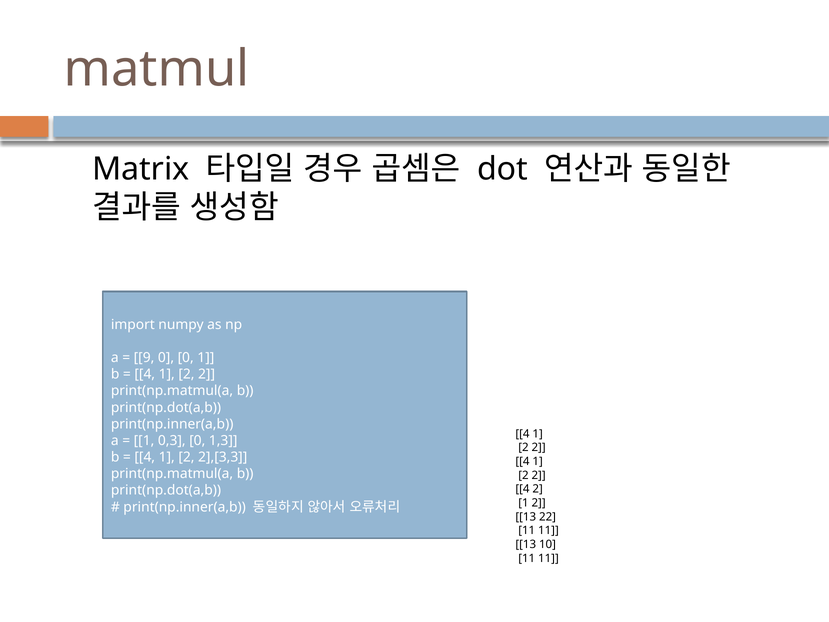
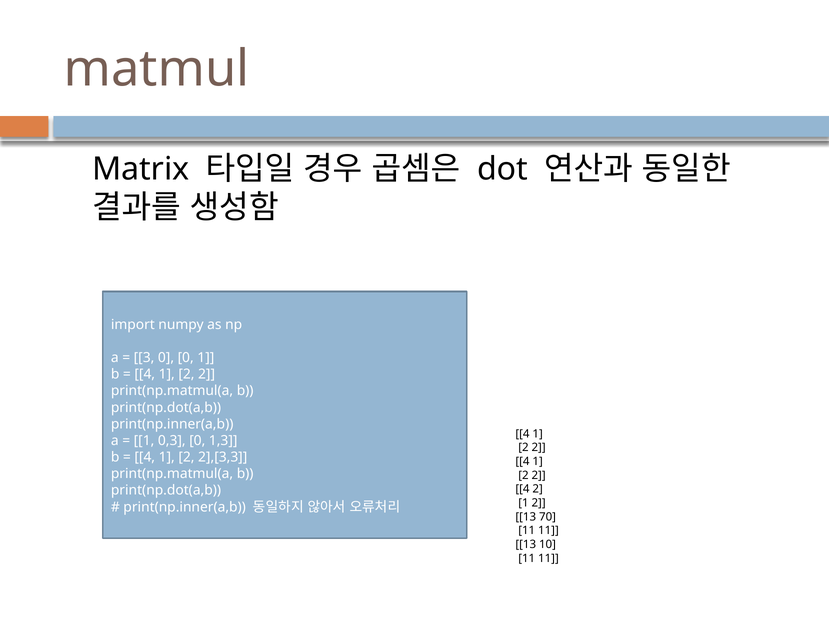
9: 9 -> 3 (144, 358)
22: 22 -> 70 (548, 517)
